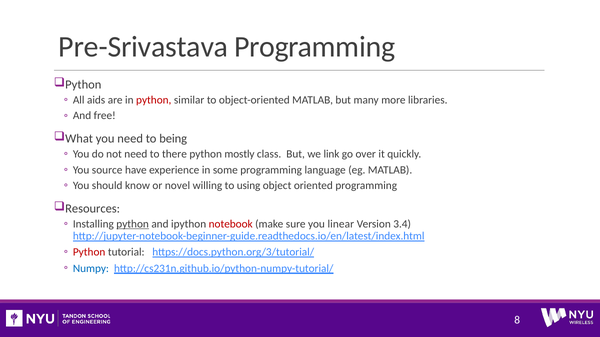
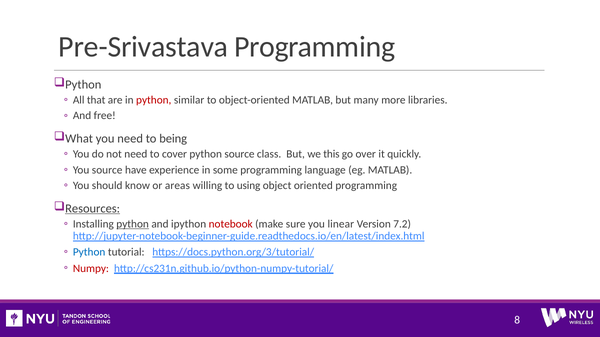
aids: aids -> that (96, 100)
there: there -> cover (174, 154)
python mostly: mostly -> source (239, 154)
link: link -> this (331, 154)
novel: novel -> areas (177, 186)
Resources underline: none -> present (93, 209)
3.4: 3.4 -> 7.2 (402, 224)
Python colour: red -> blue (89, 253)
Numpy colour: blue -> red (91, 269)
